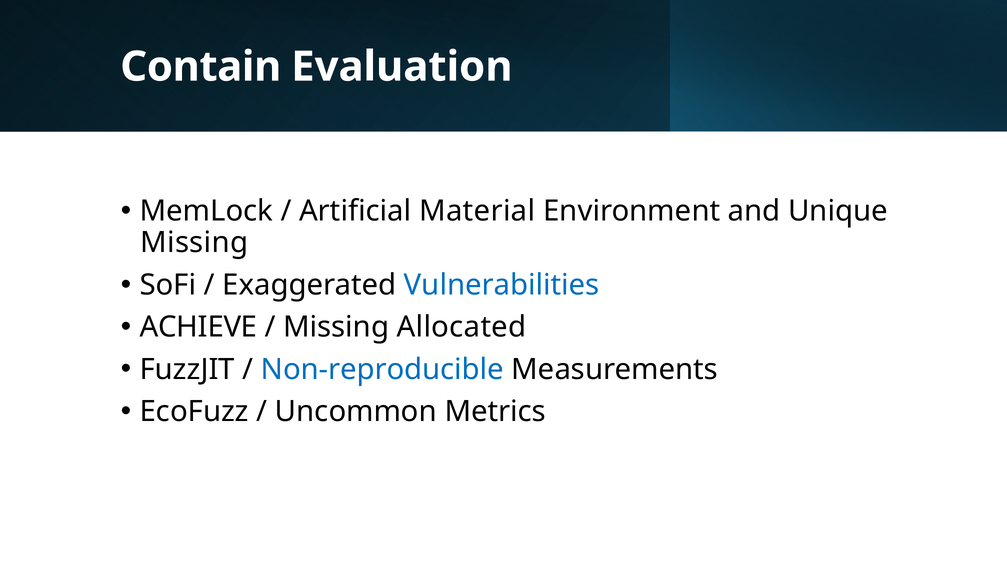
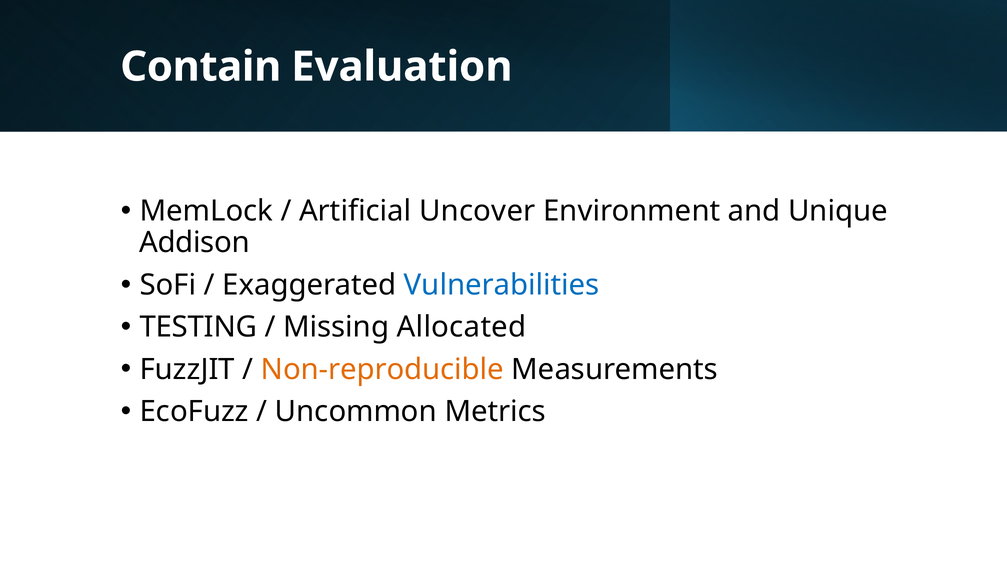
Material: Material -> Uncover (477, 211)
Missing: Missing -> Addison (194, 243)
ACHIEVE: ACHIEVE -> TESTING (198, 327)
Non-reproducible colour: blue -> orange (382, 369)
